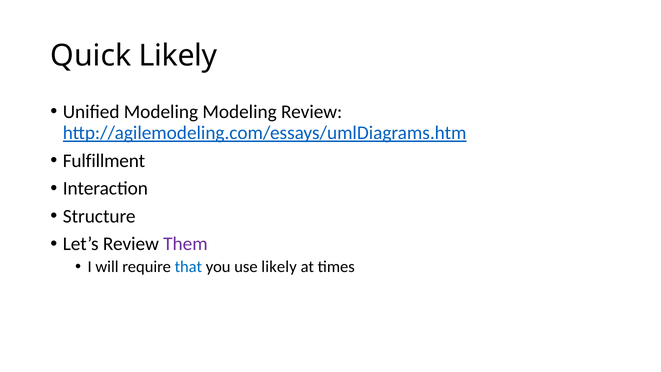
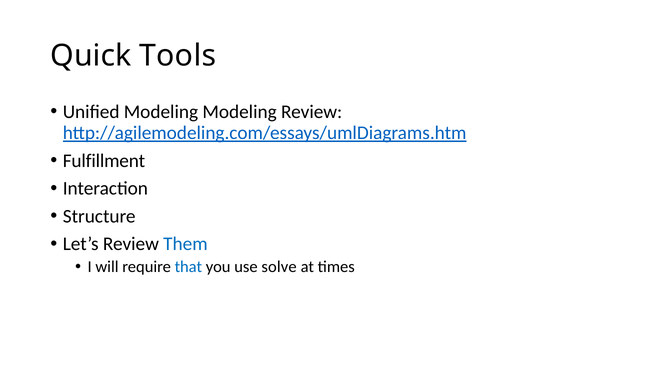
Quick Likely: Likely -> Tools (178, 56)
Them colour: purple -> blue (185, 244)
use likely: likely -> solve (279, 267)
